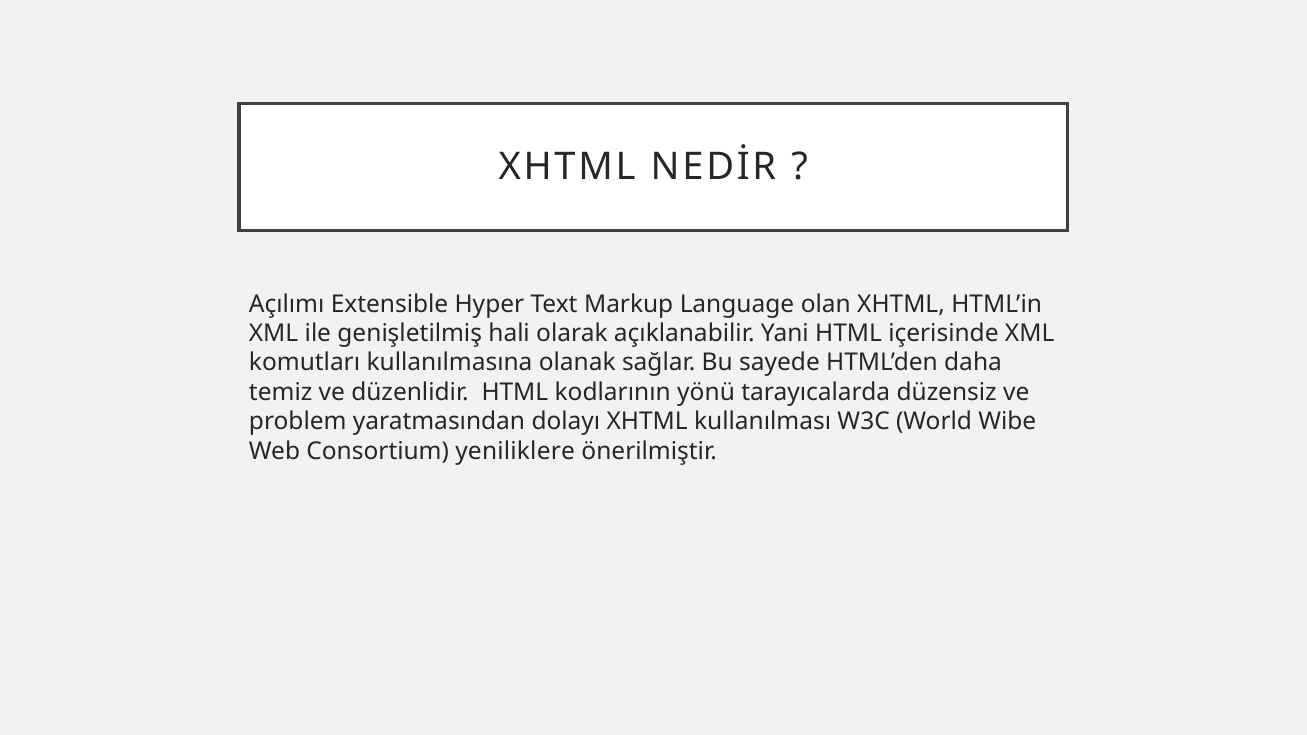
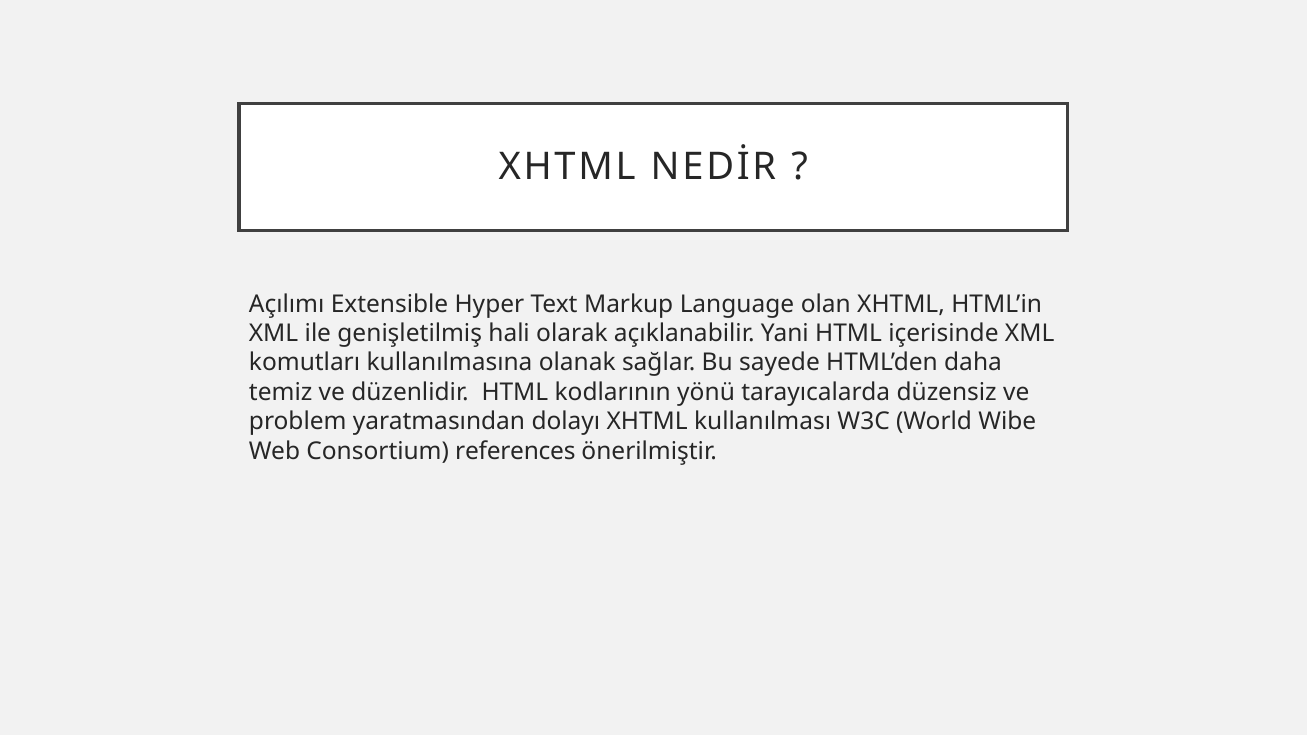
yeniliklere: yeniliklere -> references (515, 451)
